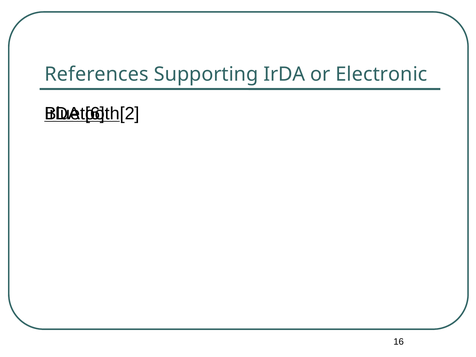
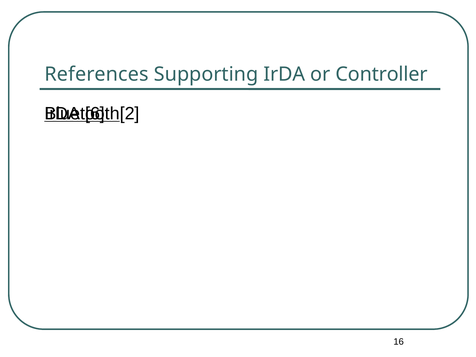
Electronic: Electronic -> Controller (382, 74)
